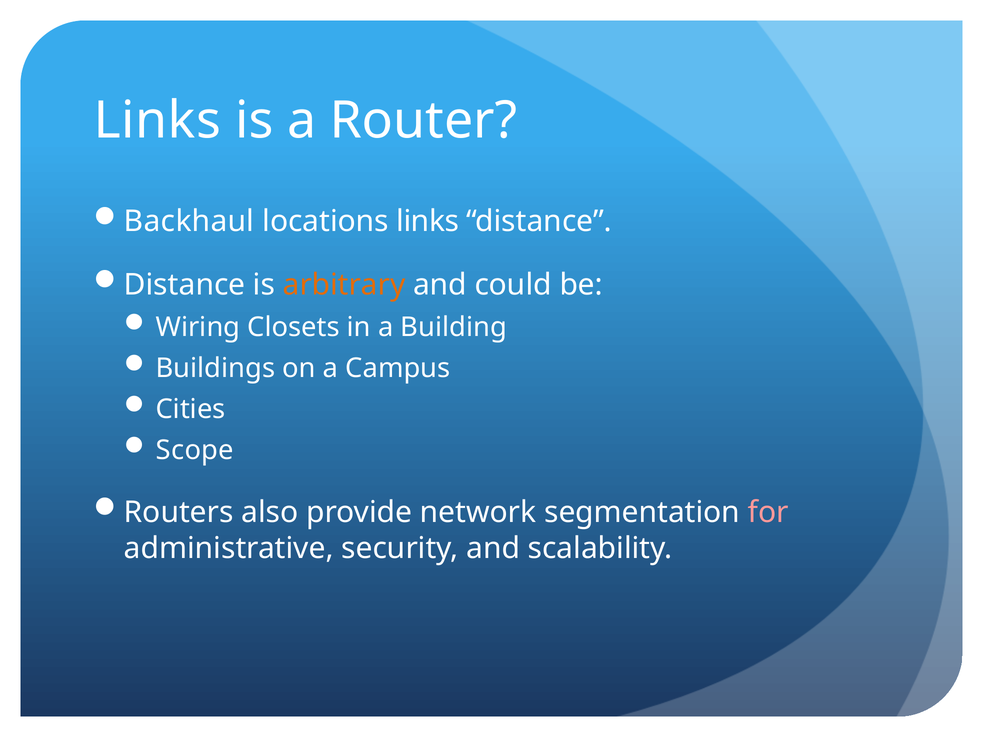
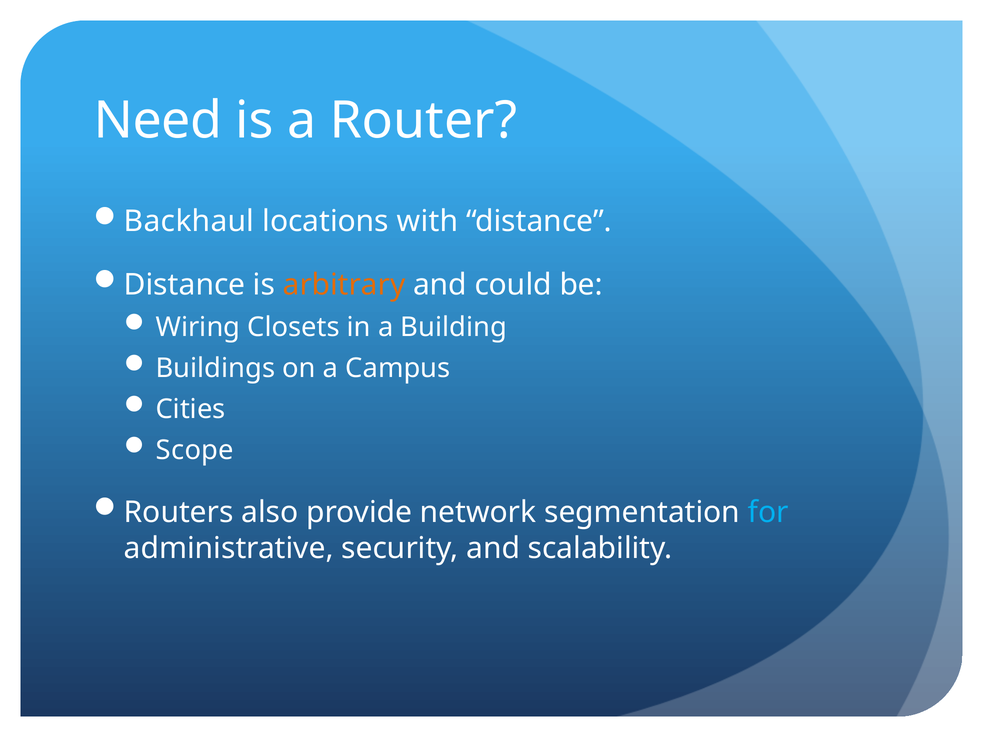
Links: Links -> Need (158, 121)
locations links: links -> with (427, 222)
for colour: pink -> light blue (768, 512)
